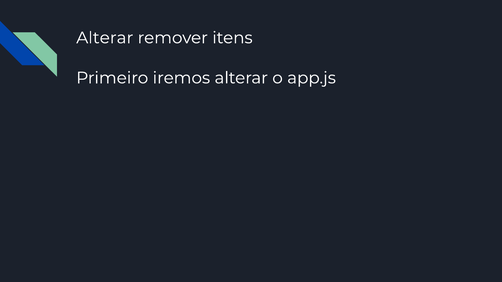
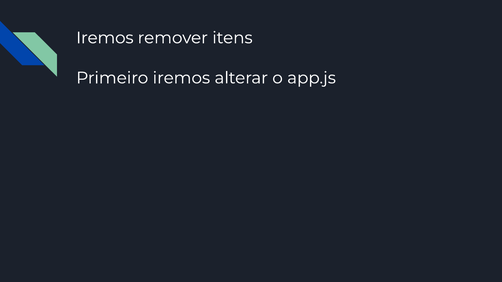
Alterar: Alterar -> Iremos (105, 38)
